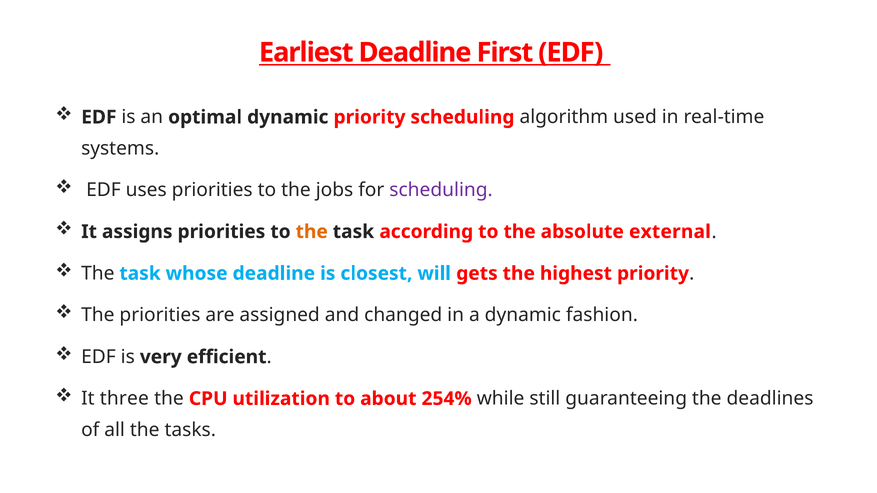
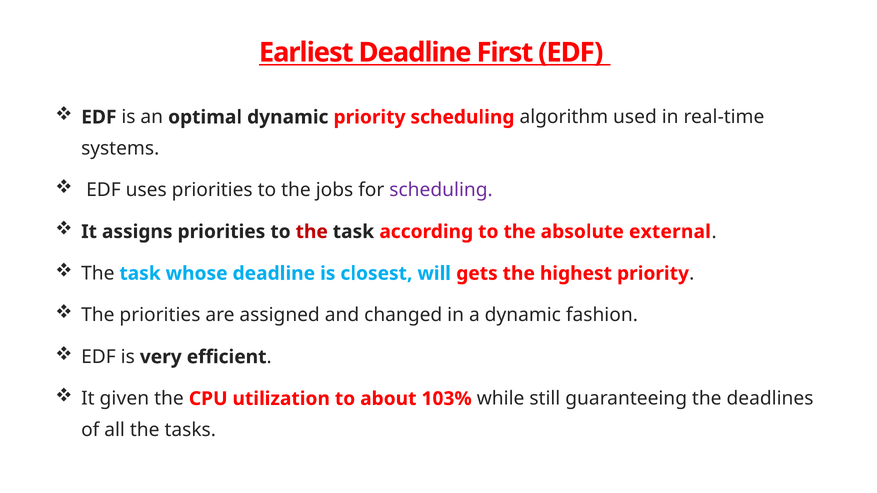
the colour: orange -> red (312, 232)
three: three -> given (124, 399)
254%: 254% -> 103% (447, 399)
